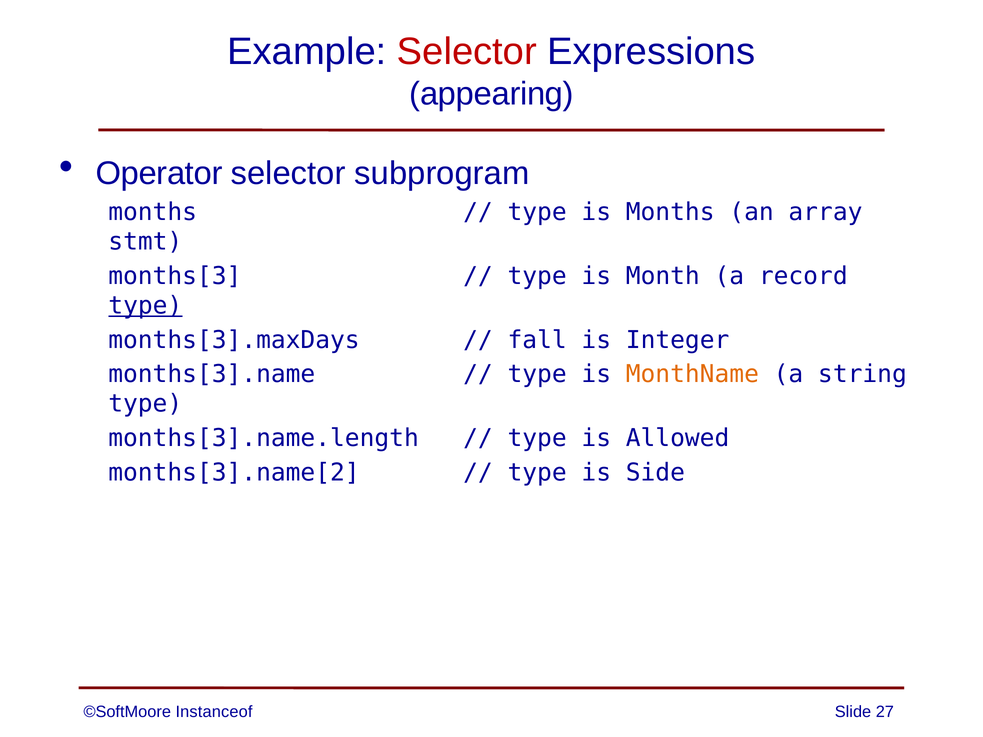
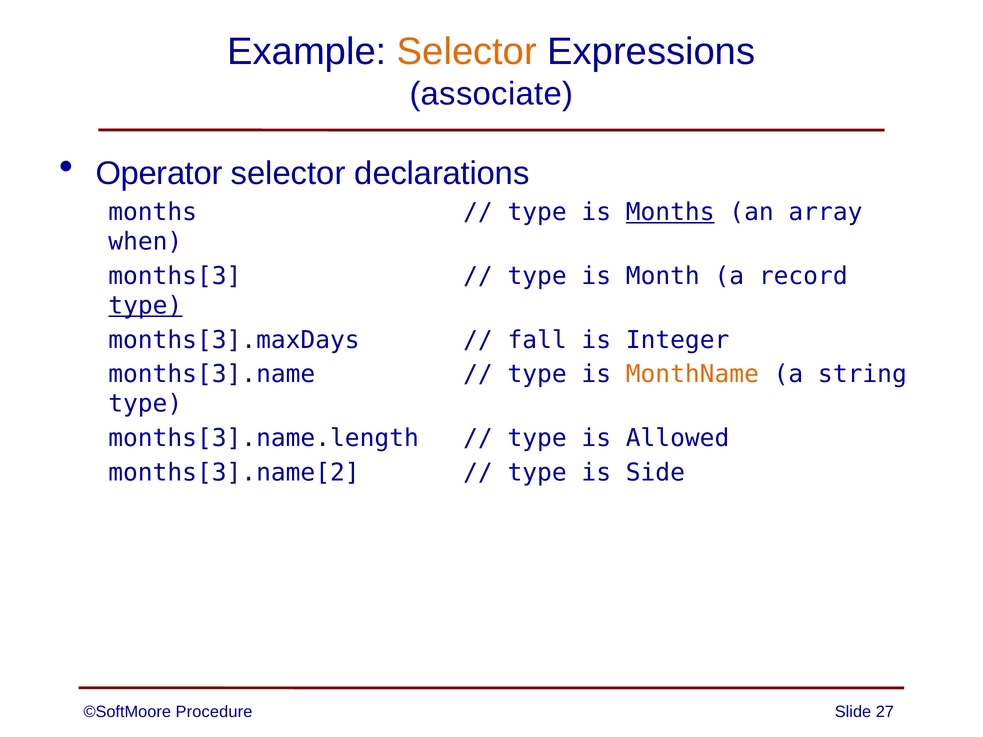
Selector colour: red -> orange (467, 52)
appearing: appearing -> associate (491, 94)
subprogram: subprogram -> declarations (442, 174)
Months underline: none -> present (670, 212)
stmt: stmt -> when (145, 242)
Instanceof: Instanceof -> Procedure (214, 712)
